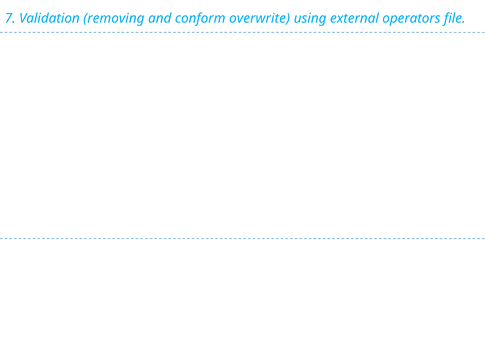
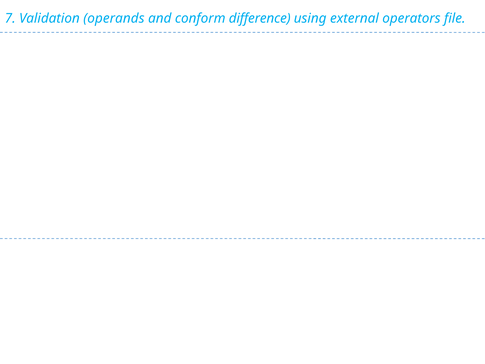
removing: removing -> operands (114, 18)
overwrite: overwrite -> difference (260, 18)
